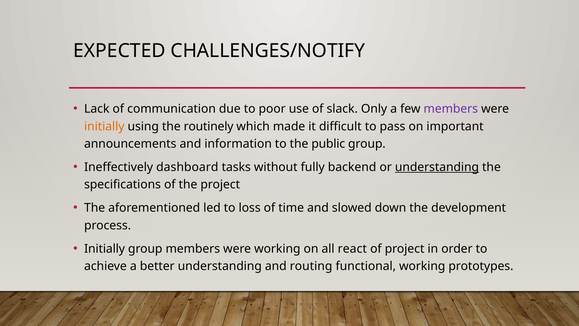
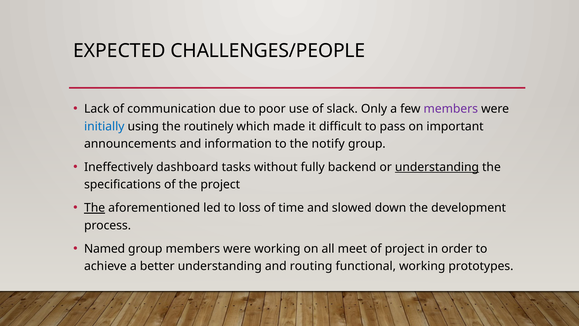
CHALLENGES/NOTIFY: CHALLENGES/NOTIFY -> CHALLENGES/PEOPLE (268, 51)
initially colour: orange -> blue (104, 126)
public: public -> notify (328, 144)
The underline: none -> present (95, 208)
Initially: Initially -> Named (105, 249)
react: react -> meet (352, 249)
